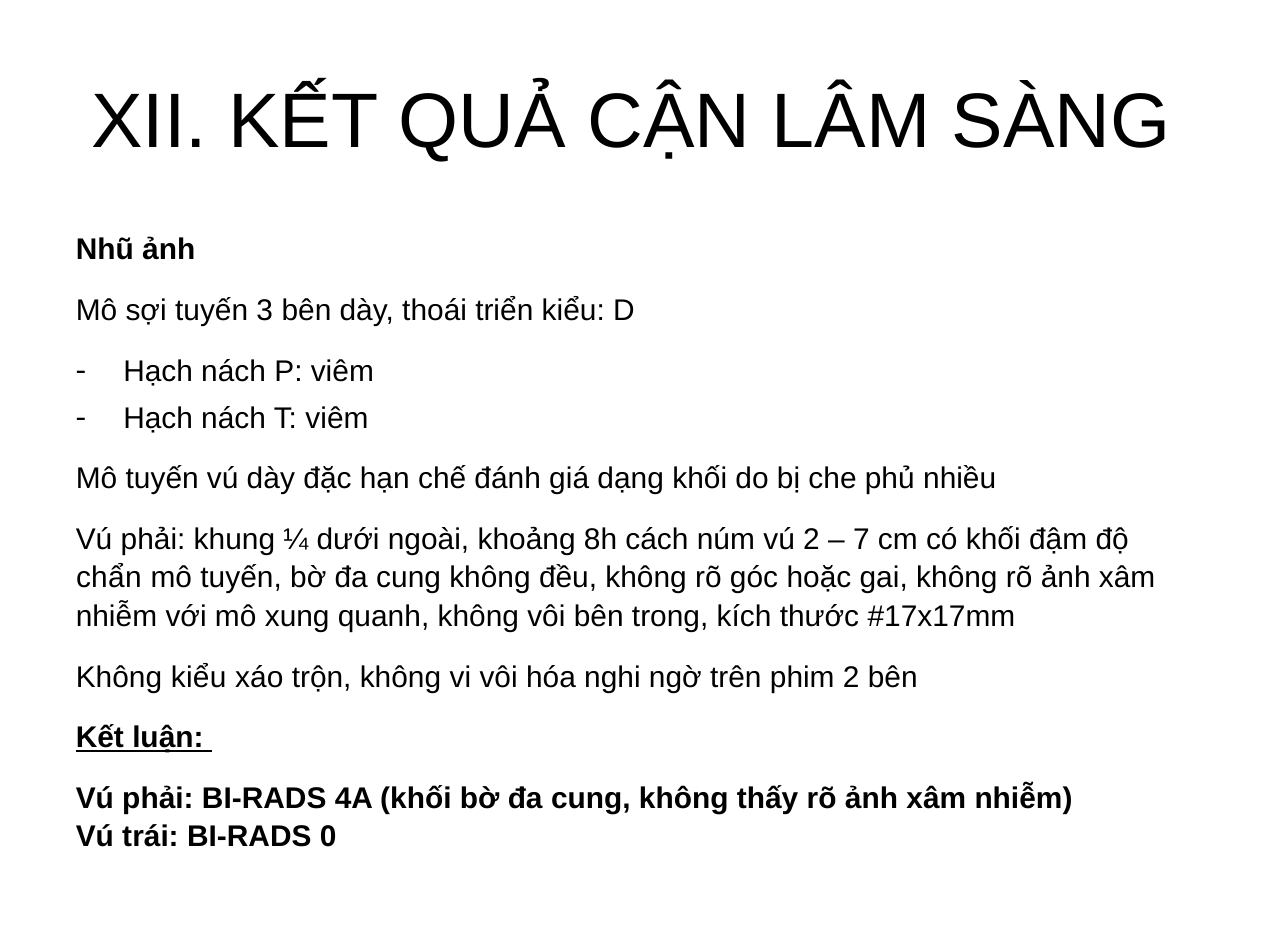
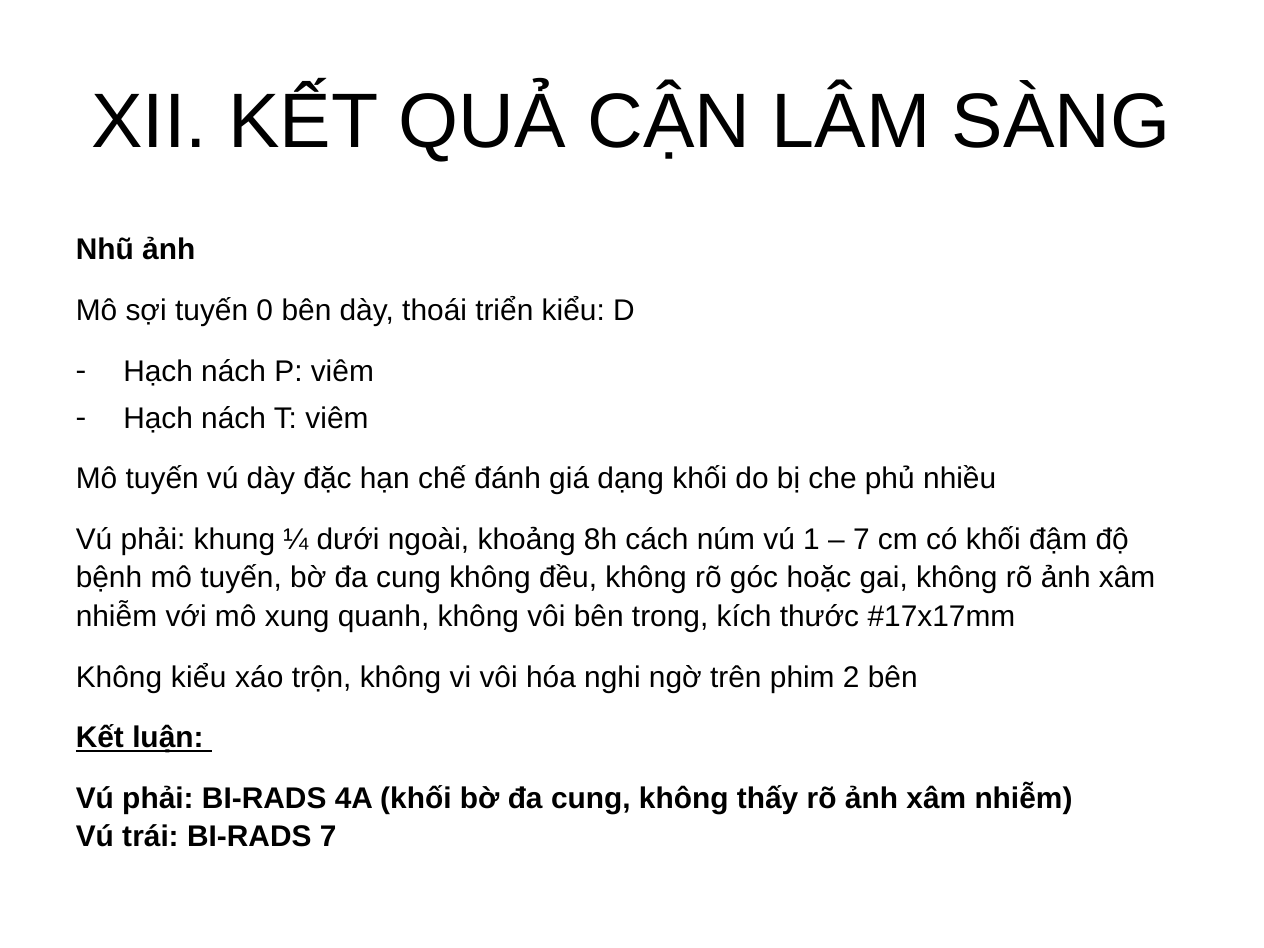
3: 3 -> 0 (265, 311)
vú 2: 2 -> 1 (811, 540)
chẩn: chẩn -> bệnh (109, 578)
BI-RADS 0: 0 -> 7 (328, 837)
